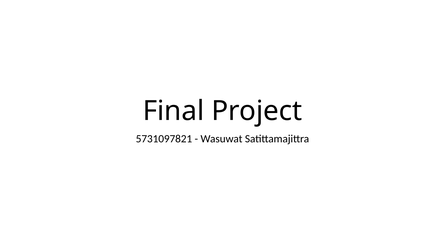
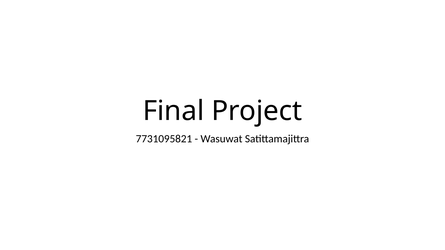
5731097821: 5731097821 -> 7731095821 (164, 139)
